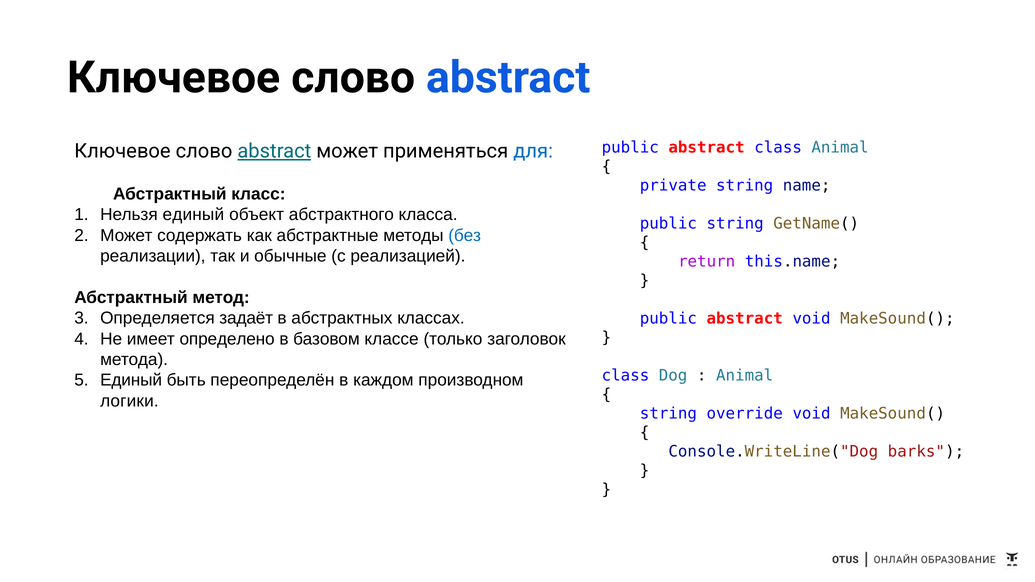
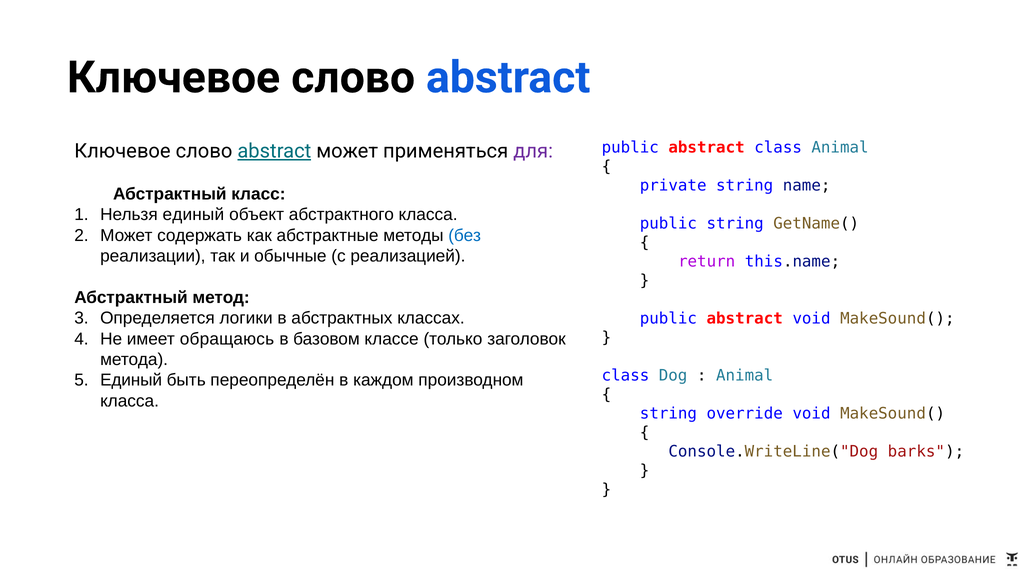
для colour: blue -> purple (533, 151)
задаёт: задаёт -> логики (246, 318)
определено: определено -> обращаюсь (227, 339)
логики: логики -> класса (130, 401)
